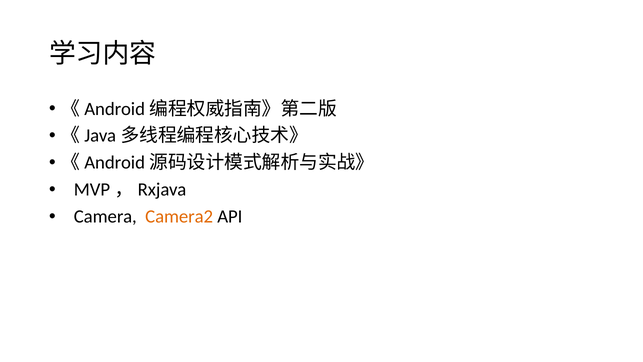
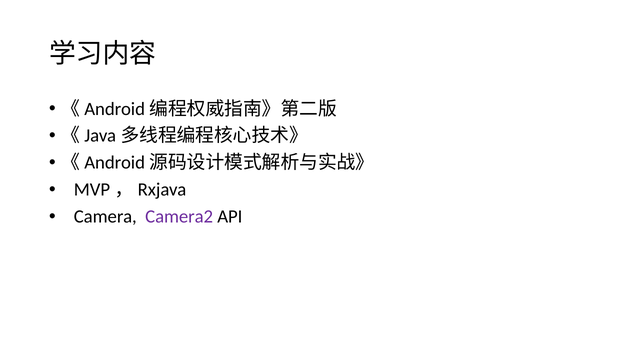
Camera2 colour: orange -> purple (179, 217)
